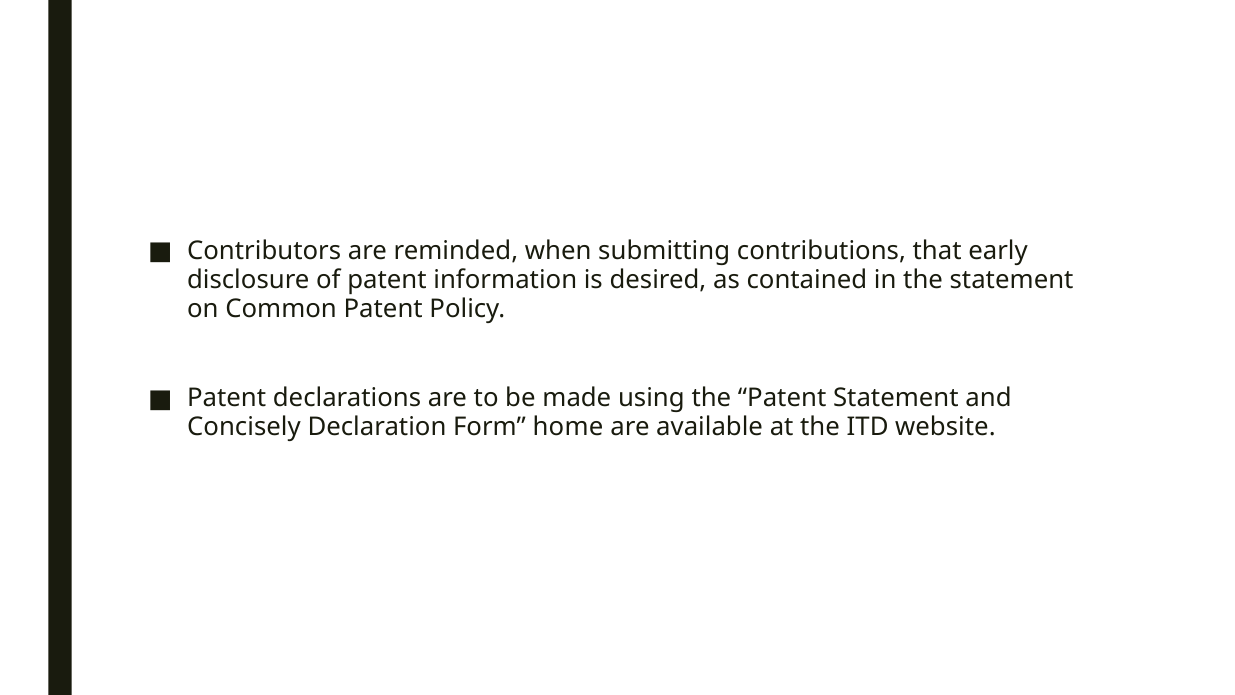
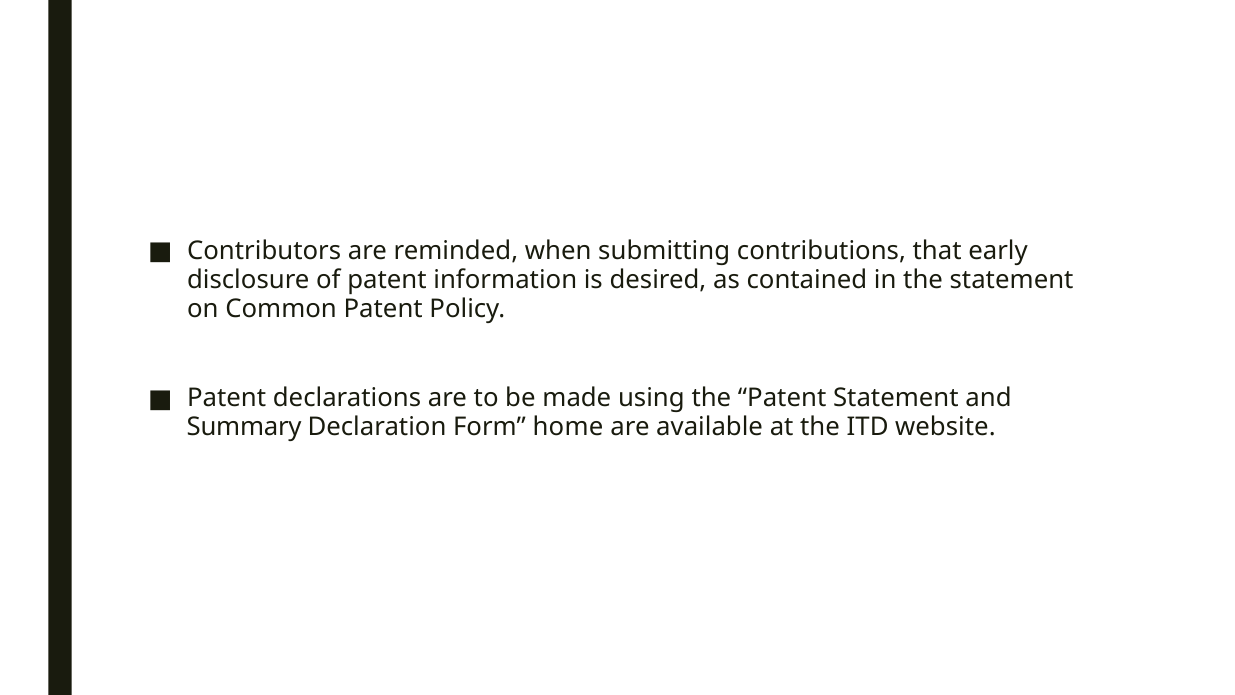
Concisely: Concisely -> Summary (244, 427)
